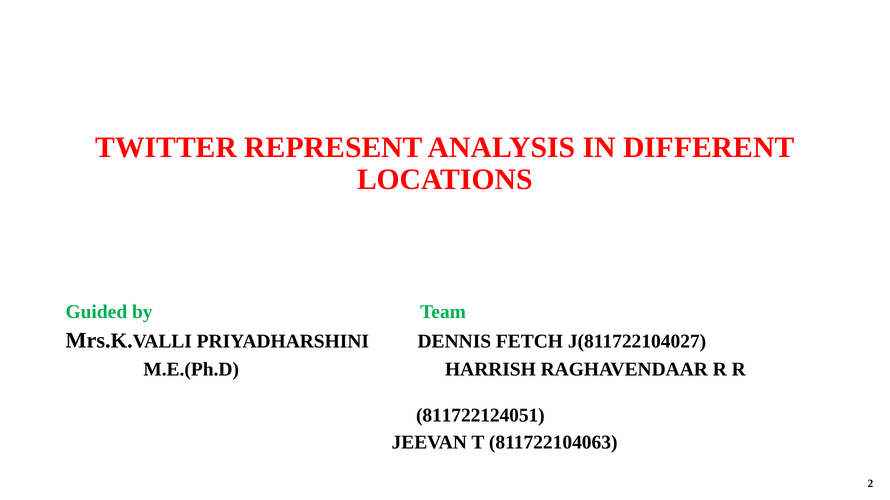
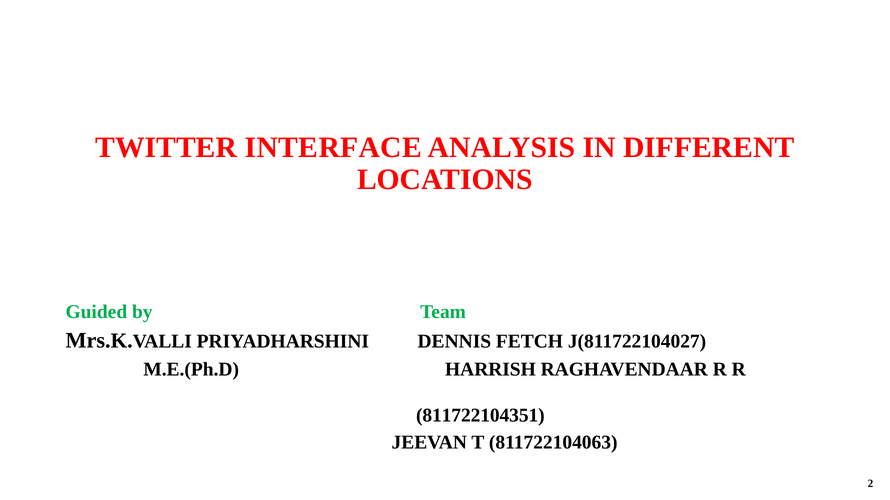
REPRESENT: REPRESENT -> INTERFACE (333, 148)
811722124051: 811722124051 -> 811722104351 (480, 416)
